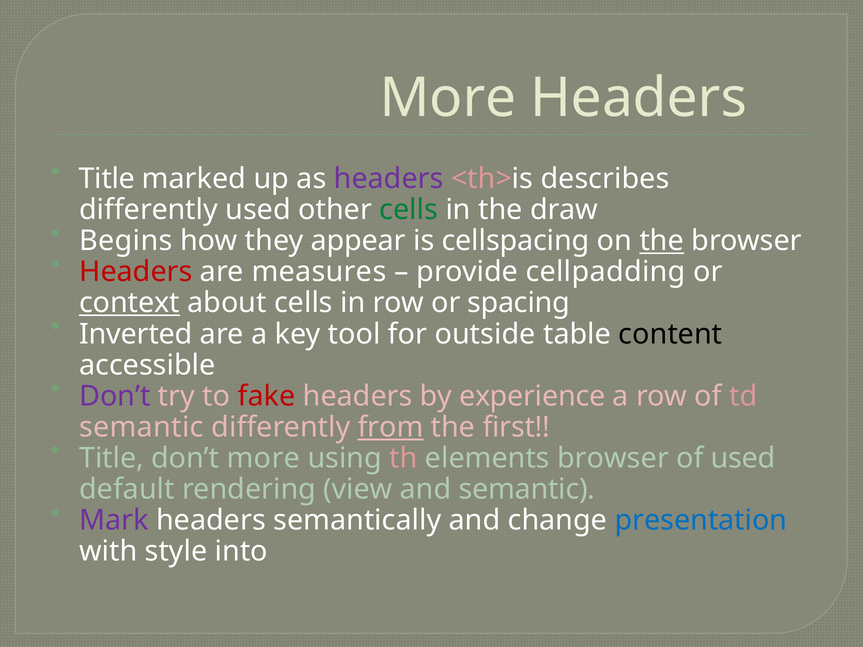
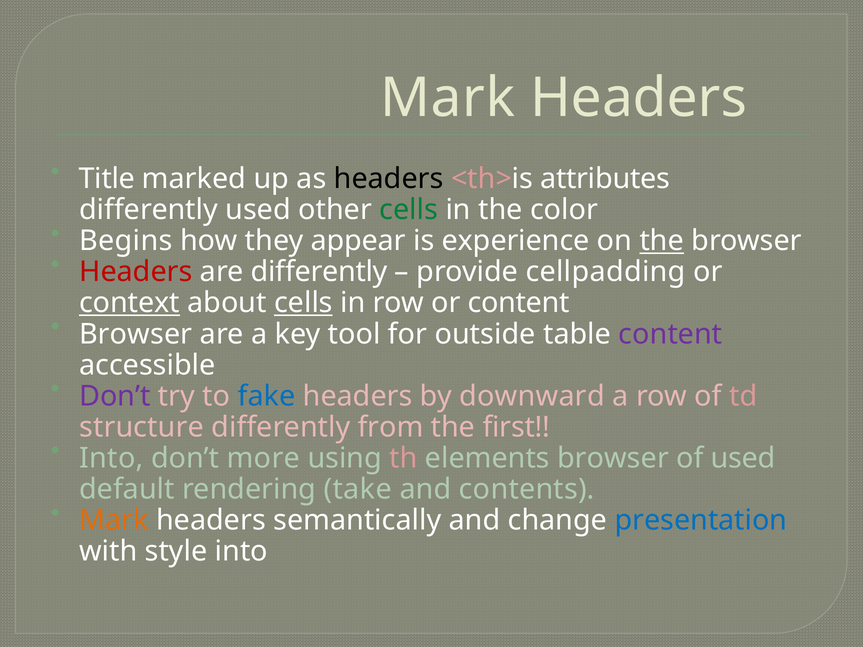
More: More -> Mark (448, 98)
headers colour: purple -> black (389, 179)
describes: describes -> attributes (605, 179)
draw: draw -> color (564, 210)
cellspacing: cellspacing -> experience (516, 241)
are measures: measures -> differently (319, 272)
cells underline: none -> present (303, 303)
or spacing: spacing -> content (519, 303)
Inverted: Inverted -> Browser (136, 334)
content colour: black -> purple (670, 334)
fake colour: red -> blue (266, 396)
experience: experience -> downward (532, 396)
semantic: semantic -> structure (142, 427)
from underline: present -> none (391, 427)
Title: Title -> Into (111, 458)
view: view -> take (358, 489)
and semantic: semantic -> contents (527, 489)
Mark colour: purple -> orange (114, 521)
